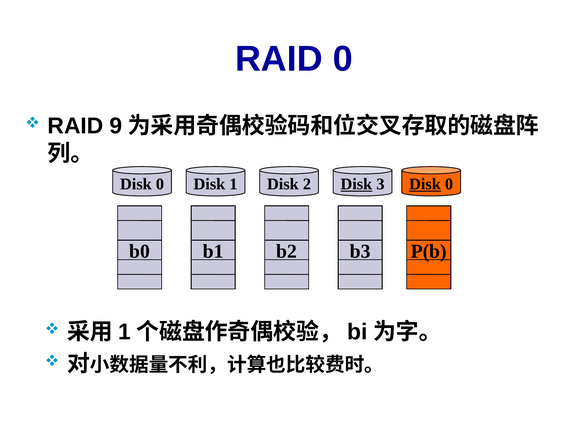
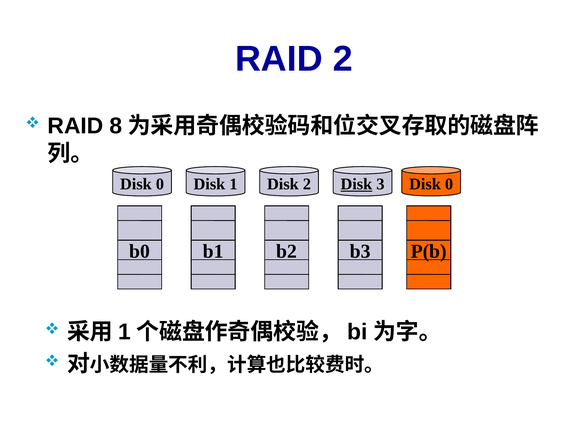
RAID 0: 0 -> 2 (343, 59)
9: 9 -> 8 (116, 126)
Disk underline: present -> none (425, 184)
